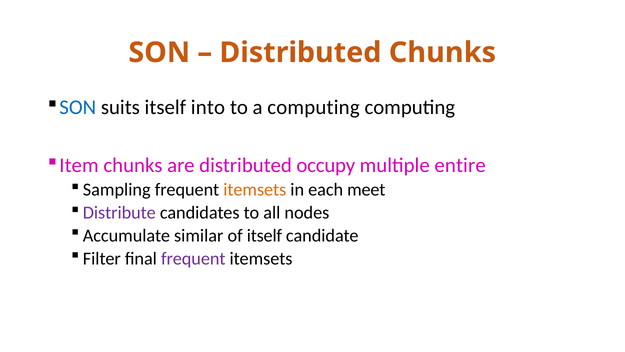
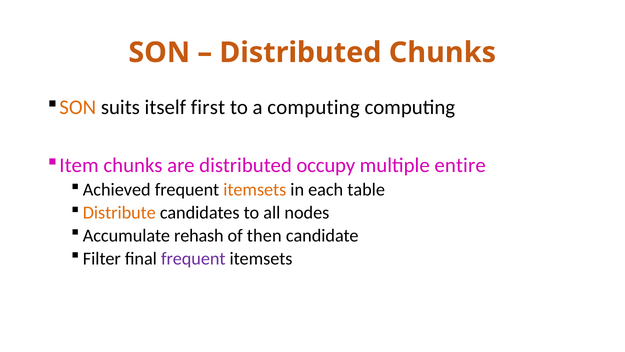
SON colour: blue -> orange (78, 107)
into: into -> first (208, 107)
Sampling: Sampling -> Achieved (117, 189)
meet: meet -> table (366, 189)
Distribute colour: purple -> orange (119, 212)
similar: similar -> rehash (199, 235)
of itself: itself -> then (264, 235)
